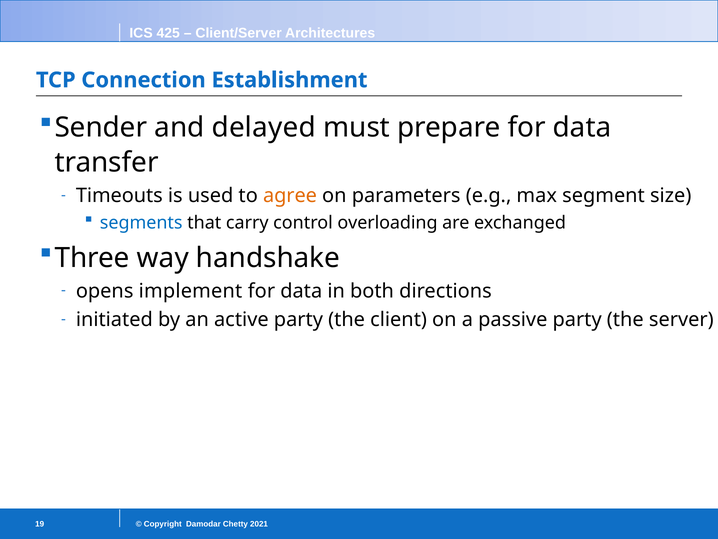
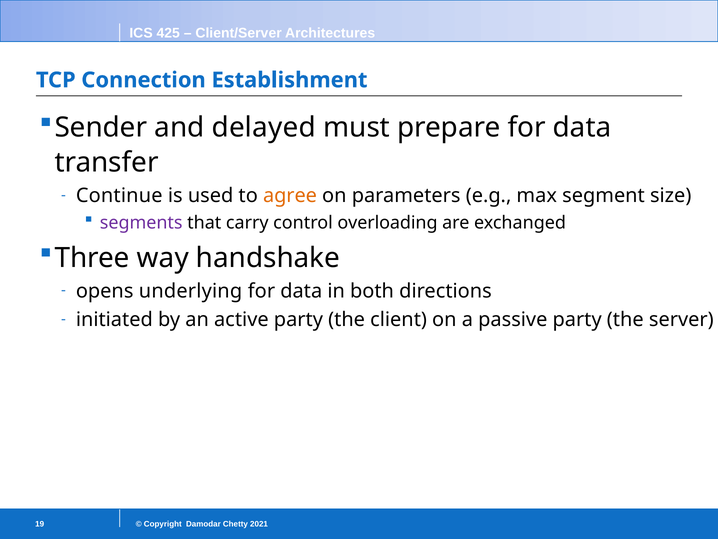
Timeouts: Timeouts -> Continue (119, 195)
segments colour: blue -> purple (141, 222)
implement: implement -> underlying (191, 291)
